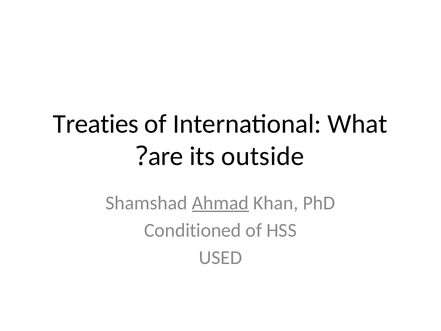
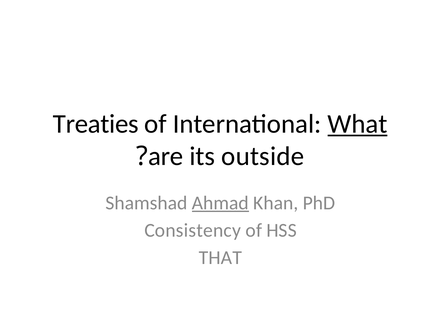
What underline: none -> present (357, 124)
Conditioned: Conditioned -> Consistency (193, 230)
USED: USED -> THAT (220, 258)
